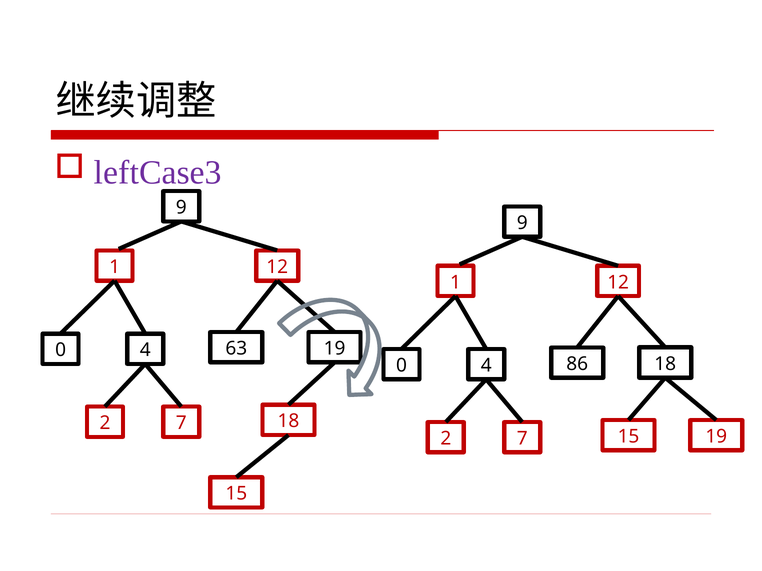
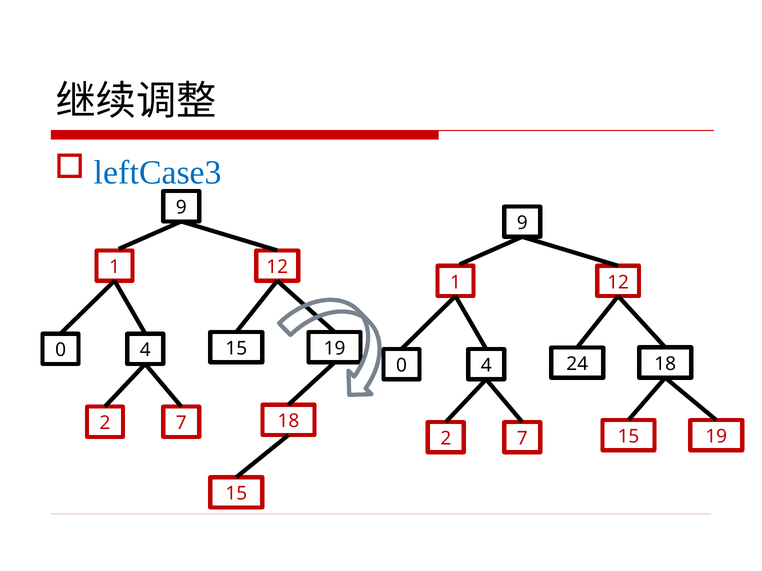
leftCase3 colour: purple -> blue (158, 173)
0 63: 63 -> 15 (236, 349)
86: 86 -> 24 (577, 364)
